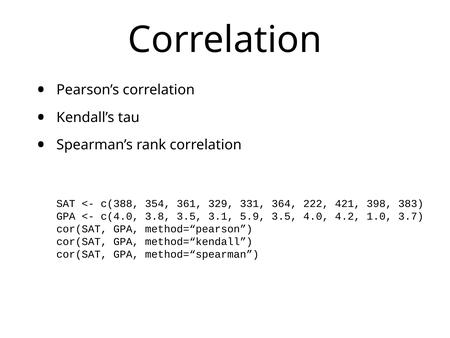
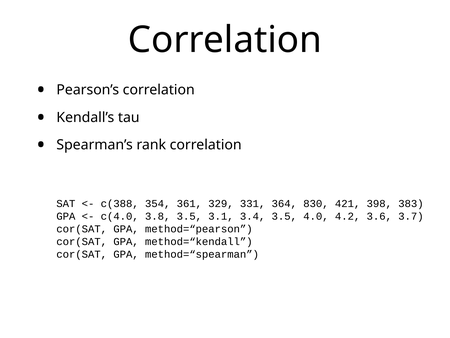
222: 222 -> 830 (316, 203)
5.9: 5.9 -> 3.4 (253, 216)
1.0: 1.0 -> 3.6 (379, 216)
